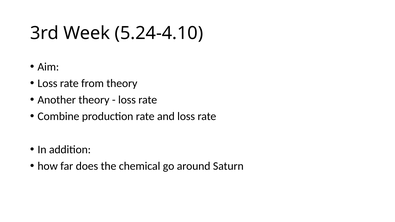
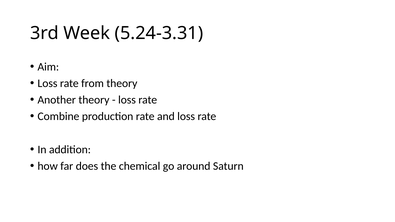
5.24-4.10: 5.24-4.10 -> 5.24-3.31 (159, 33)
